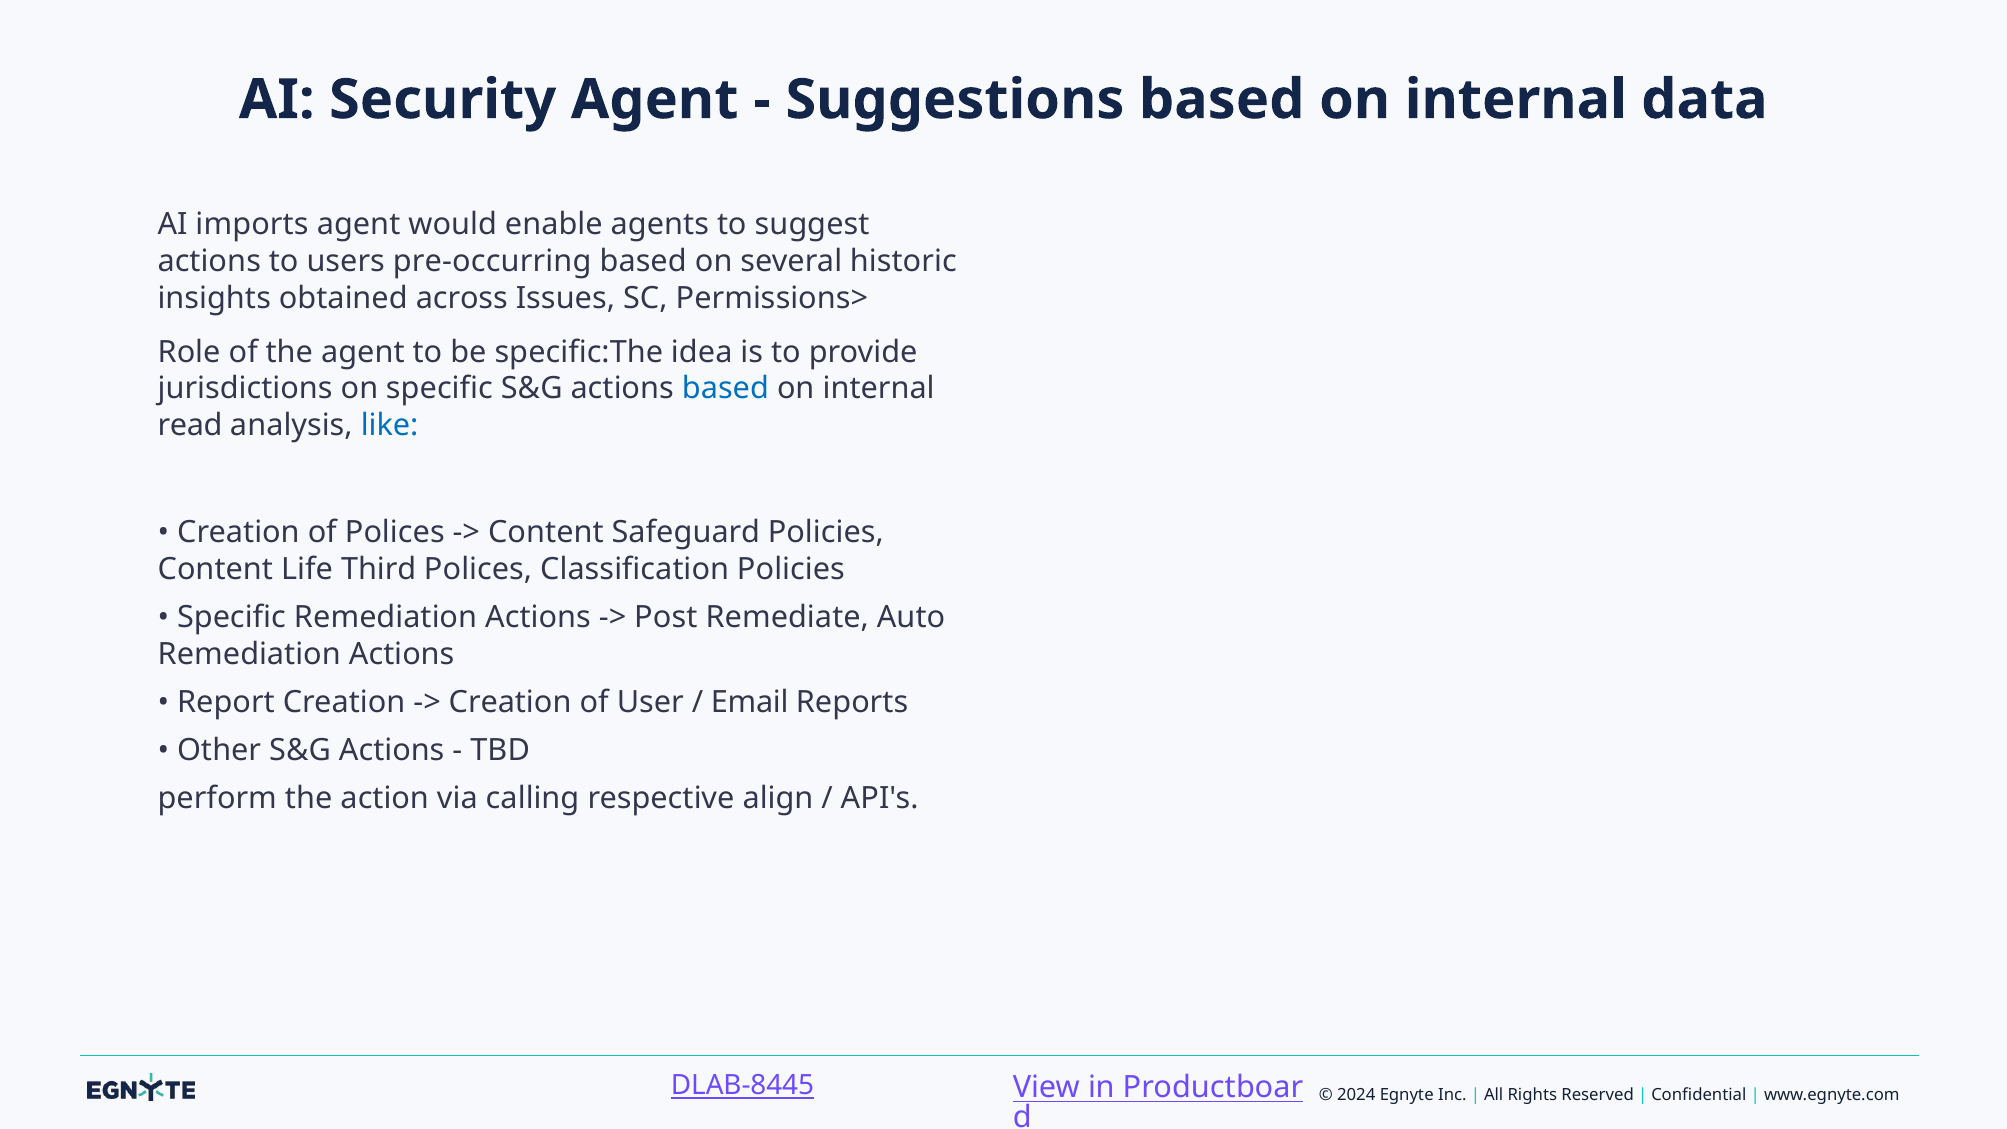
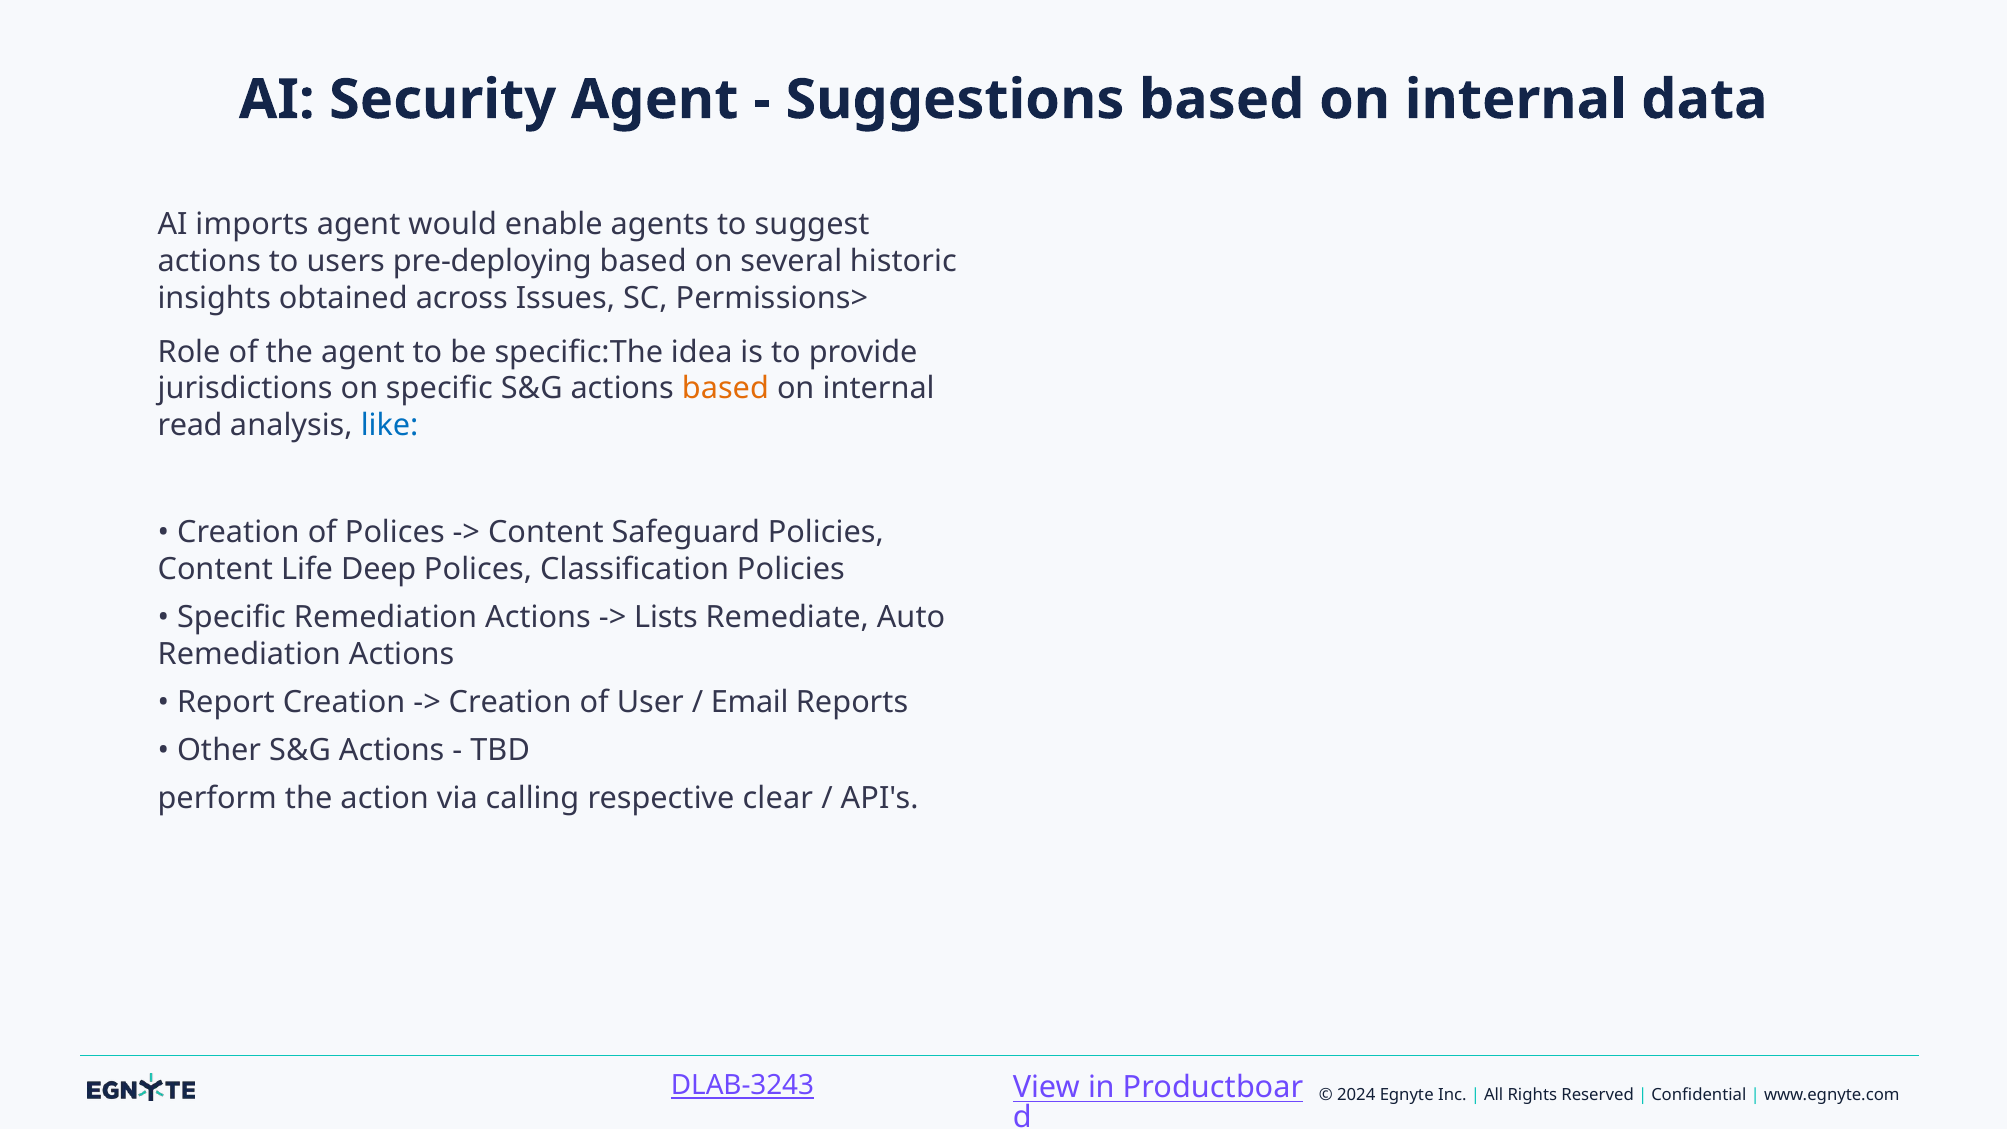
pre-occurring: pre-occurring -> pre-deploying (492, 262)
based colour: blue -> orange (725, 389)
Third: Third -> Deep (379, 570)
Post: Post -> Lists (666, 618)
align: align -> clear (778, 798)
DLAB-8445: DLAB-8445 -> DLAB-3243 (742, 1085)
